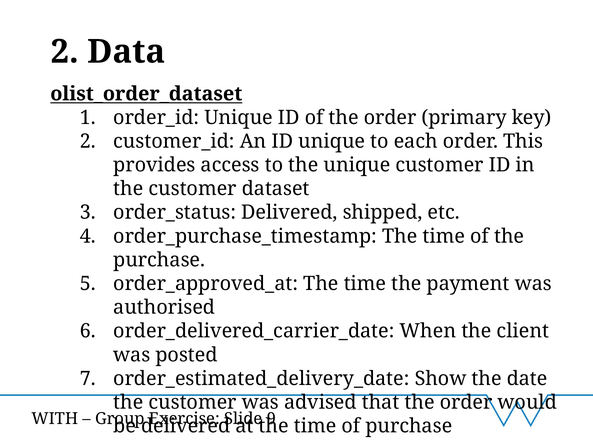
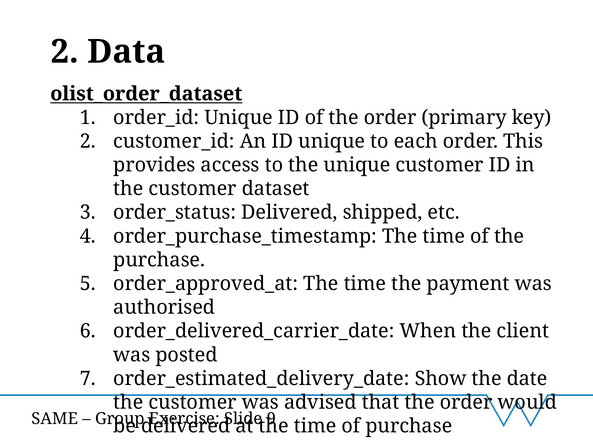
WITH: WITH -> SAME (55, 418)
